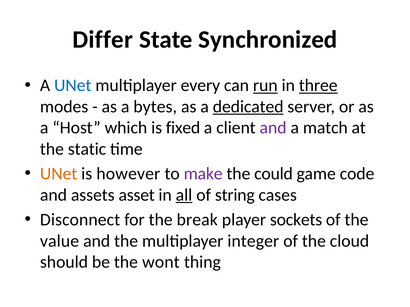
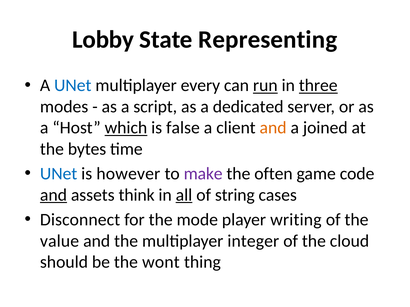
Differ: Differ -> Lobby (103, 40)
Synchronized: Synchronized -> Representing (268, 40)
bytes: bytes -> script (155, 107)
dedicated underline: present -> none (248, 107)
which underline: none -> present (126, 128)
fixed: fixed -> false (183, 128)
and colour: purple -> orange (273, 128)
match: match -> joined (325, 128)
static: static -> bytes (87, 149)
UNet colour: orange -> blue (59, 174)
could: could -> often (273, 174)
and underline: none -> present (53, 195)
asset: asset -> think (137, 195)
break: break -> mode (197, 220)
sockets: sockets -> writing (296, 220)
